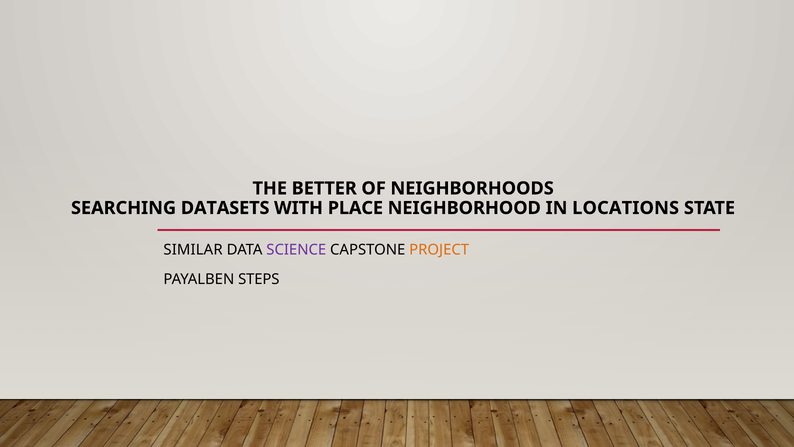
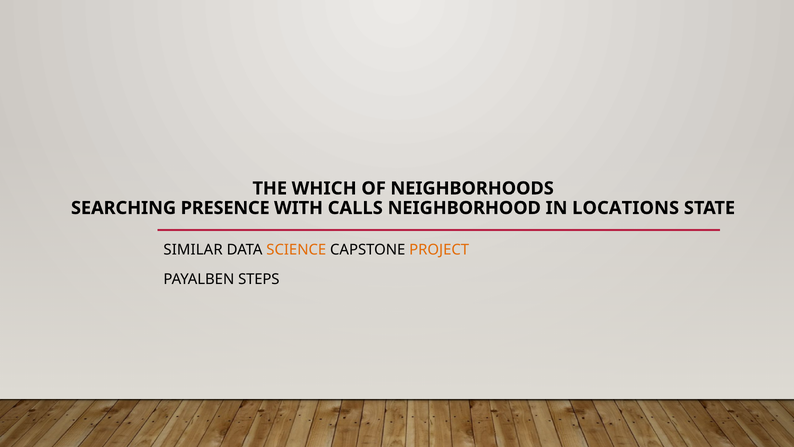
BETTER: BETTER -> WHICH (324, 188)
DATASETS: DATASETS -> PRESENCE (225, 208)
PLACE: PLACE -> CALLS (355, 208)
SCIENCE colour: purple -> orange (296, 249)
